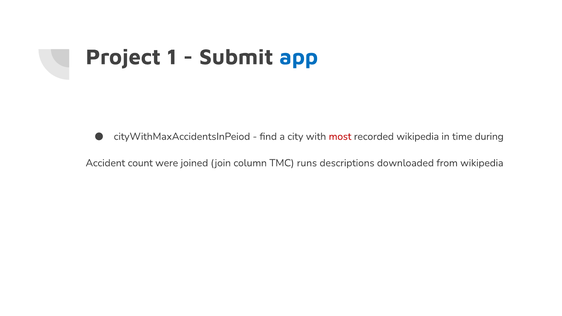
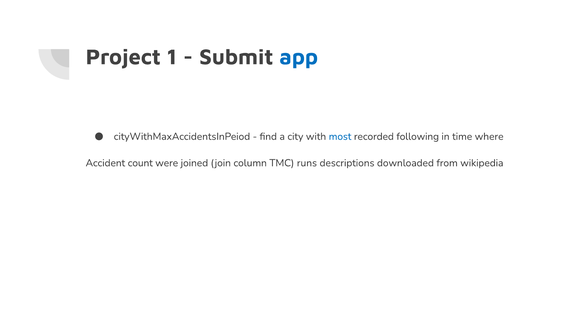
most colour: red -> blue (340, 137)
recorded wikipedia: wikipedia -> following (418, 137)
during: during -> where (489, 137)
